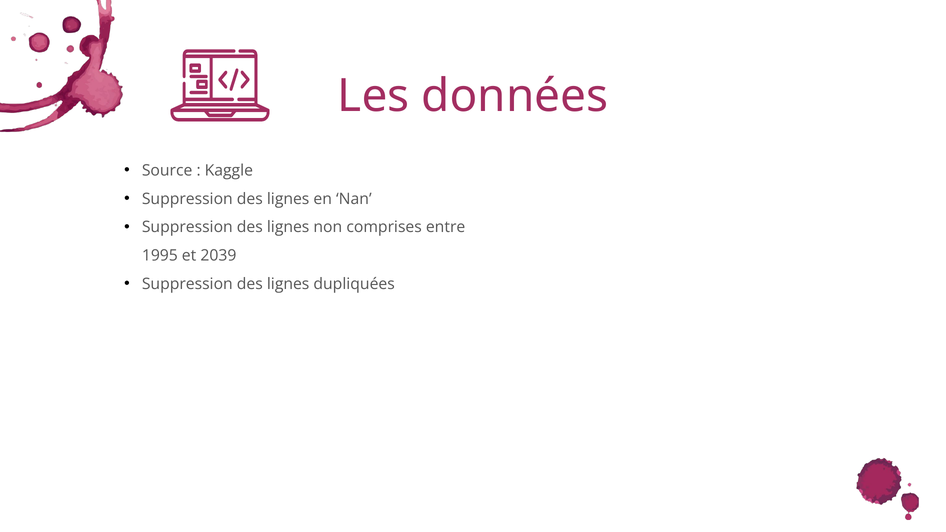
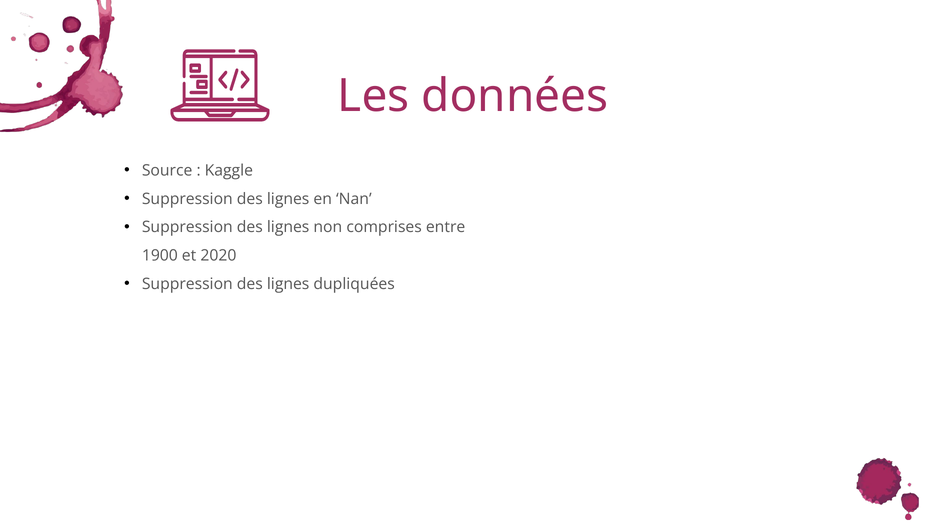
1995: 1995 -> 1900 (160, 256)
2039: 2039 -> 2020 (218, 256)
